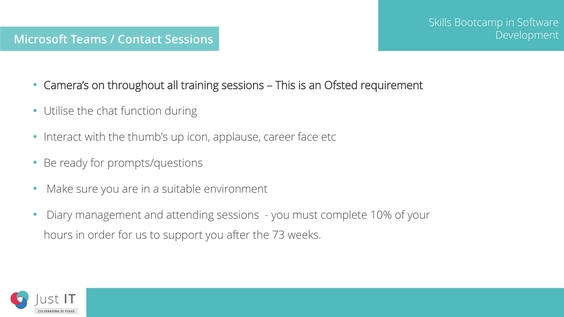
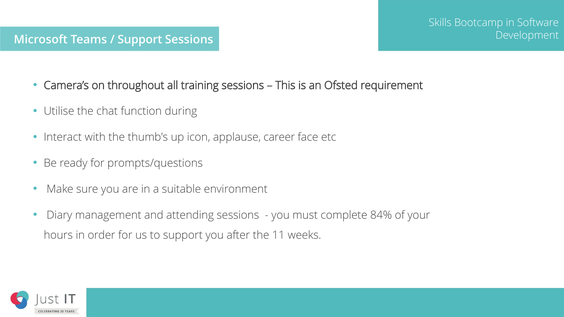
Contact: Contact -> Support (140, 40)
10%: 10% -> 84% (381, 215)
73: 73 -> 11 (278, 235)
